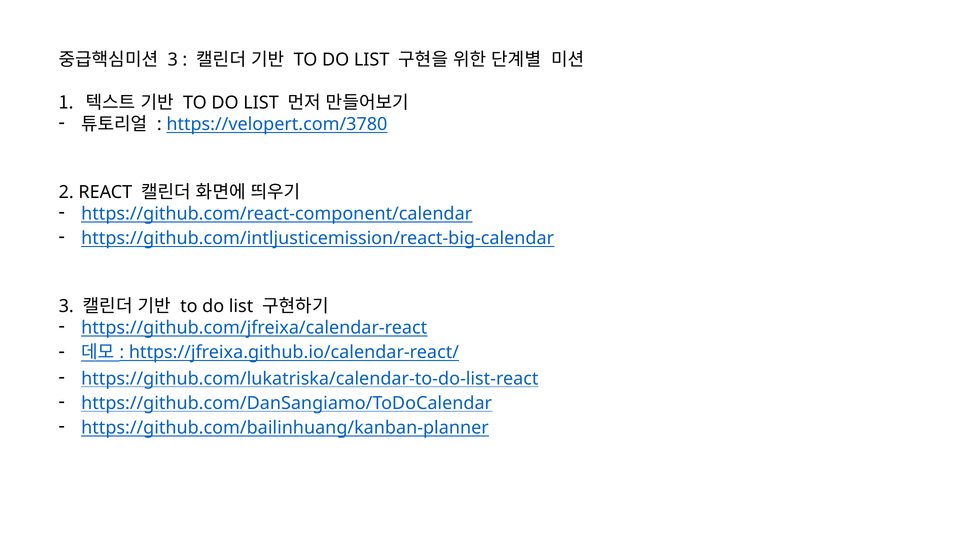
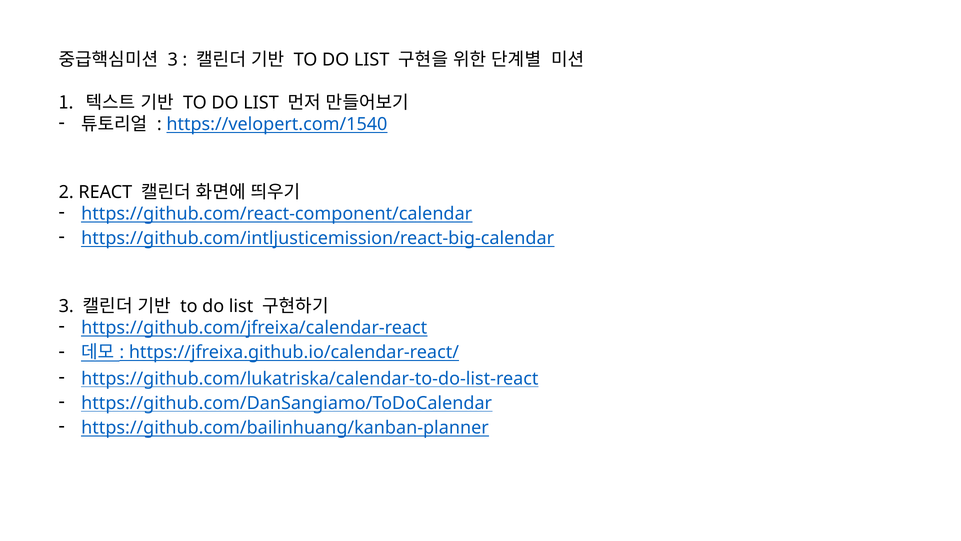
https://velopert.com/3780: https://velopert.com/3780 -> https://velopert.com/1540 (277, 124)
